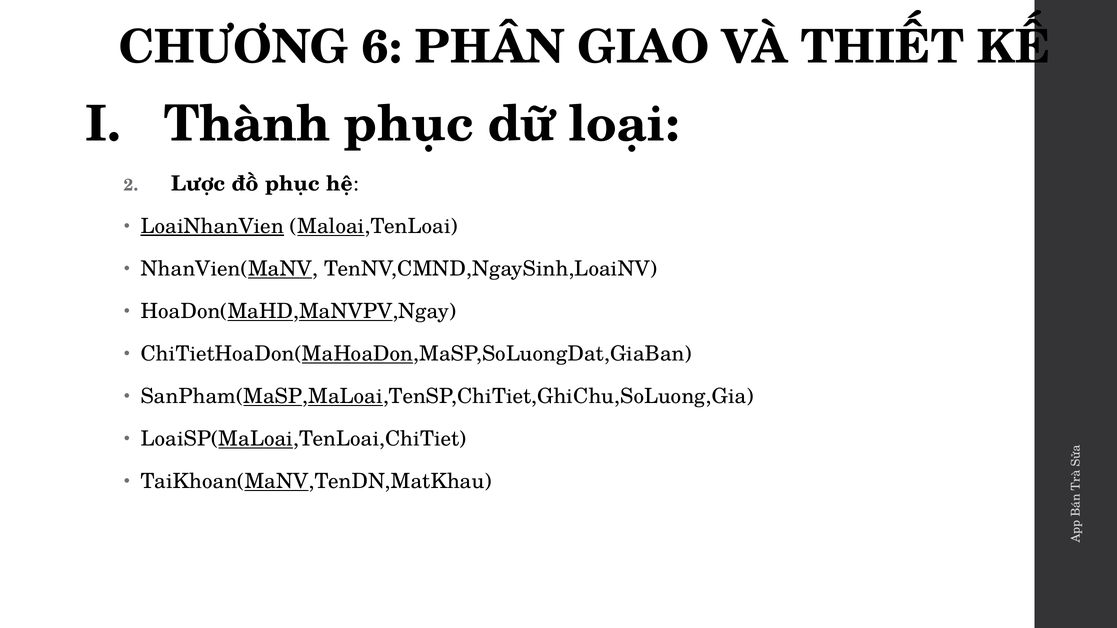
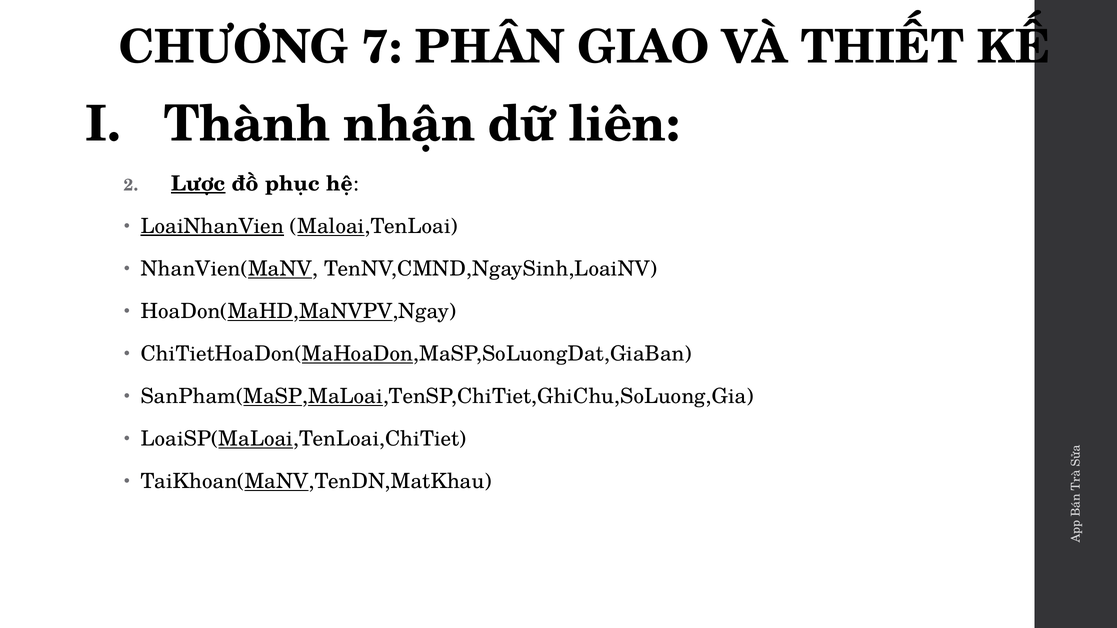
6: 6 -> 7 (382, 48)
Thành phục: phục -> nhận (409, 124)
loại: loại -> liên (624, 124)
Lược underline: none -> present (198, 184)
